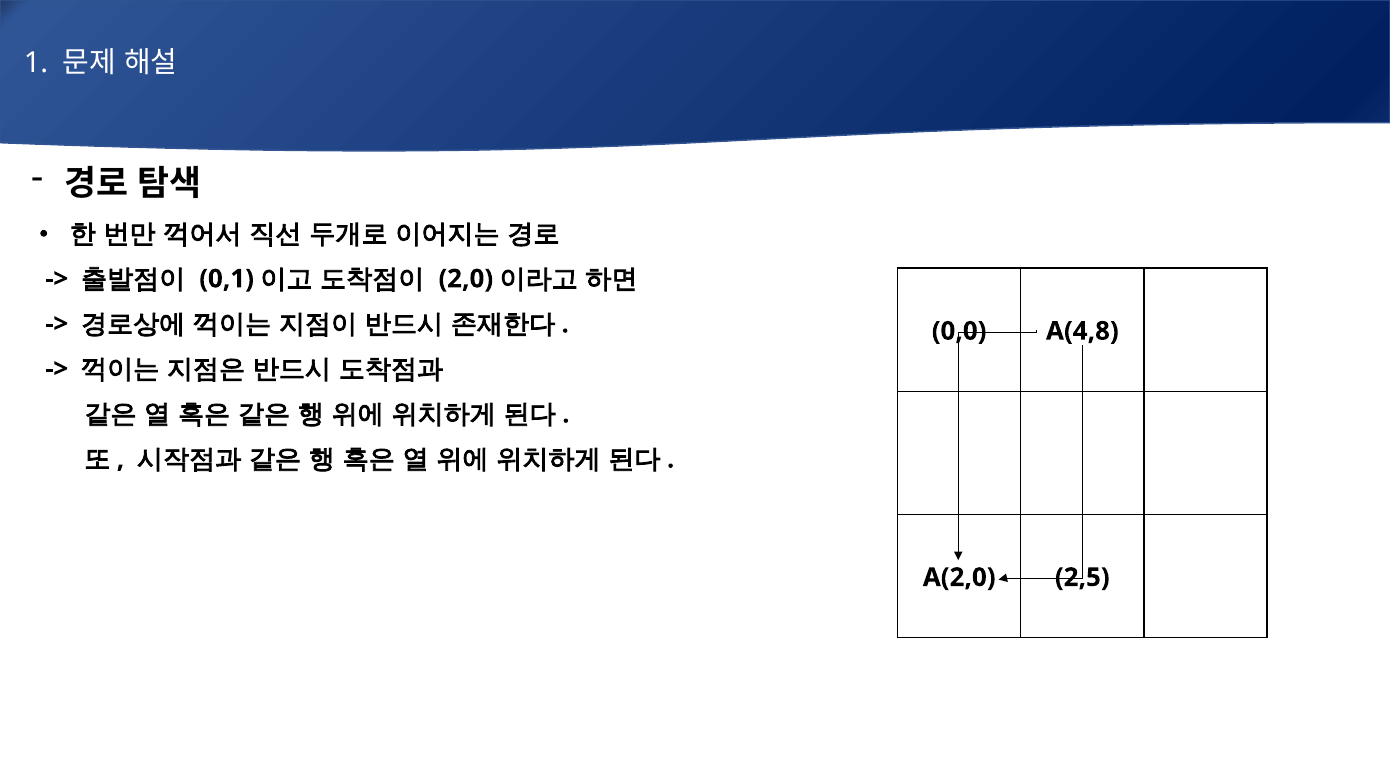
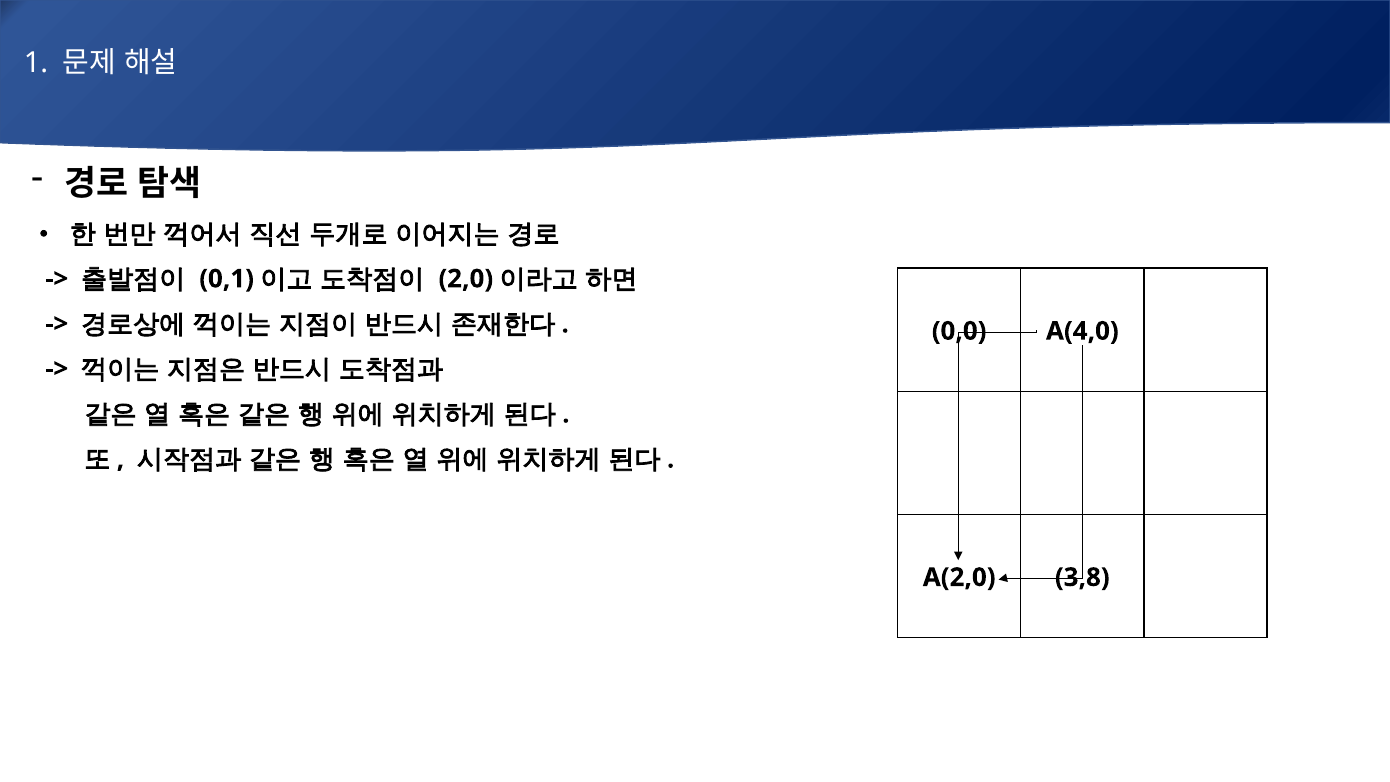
A(4,8: A(4,8 -> A(4,0 (1082, 331)
2,5: 2,5 -> 3,8 (1082, 577)
